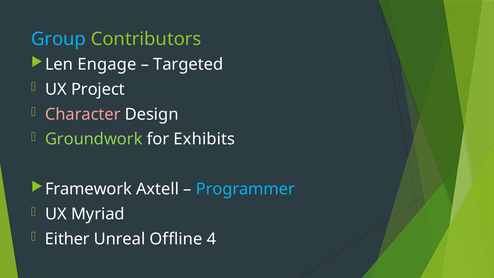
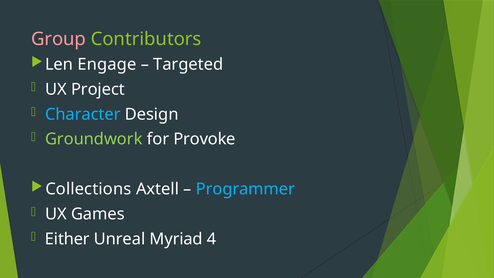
Group colour: light blue -> pink (59, 39)
Character colour: pink -> light blue (83, 114)
Exhibits: Exhibits -> Provoke (205, 139)
Framework: Framework -> Collections (88, 189)
Myriad: Myriad -> Games (98, 214)
Offline: Offline -> Myriad (176, 239)
